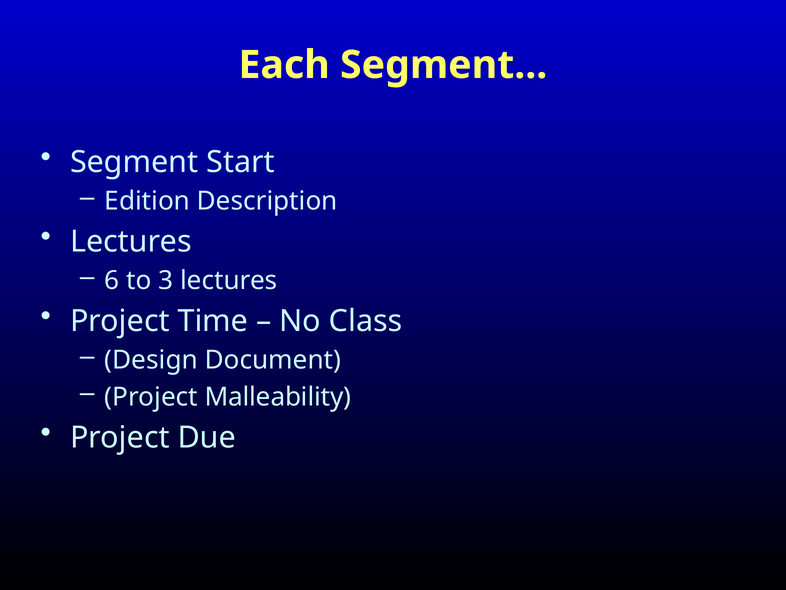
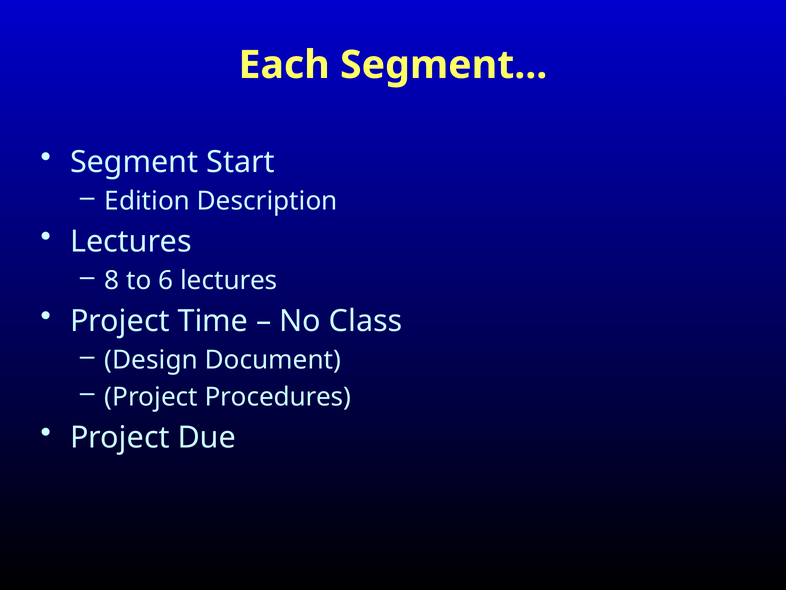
6: 6 -> 8 (112, 280)
3: 3 -> 6 (166, 280)
Malleability: Malleability -> Procedures (278, 397)
